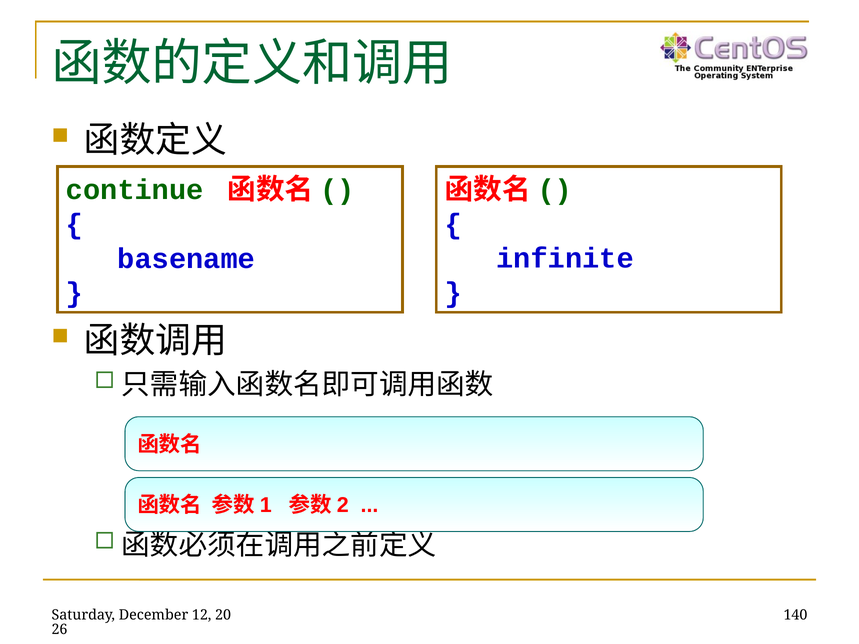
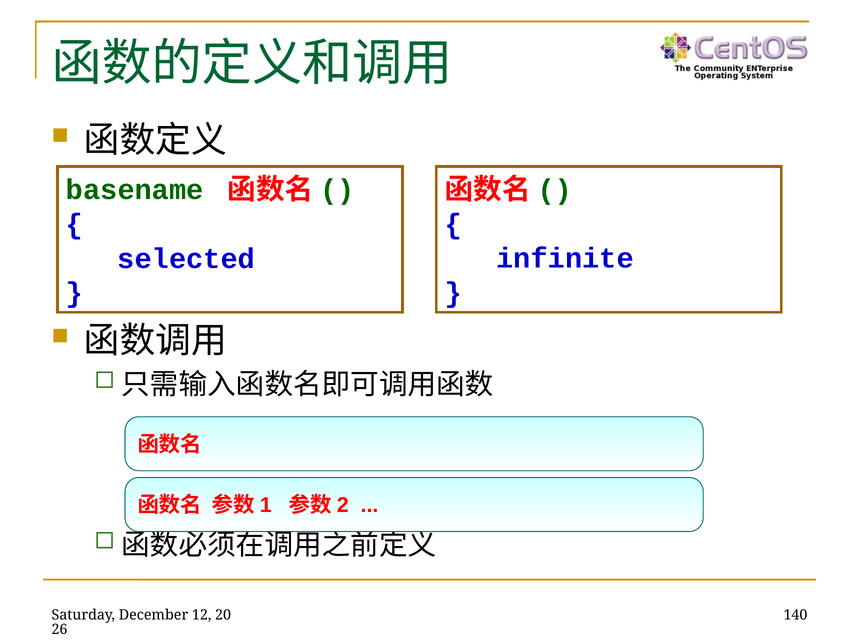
continue: continue -> basename (135, 190)
basename: basename -> selected (186, 259)
